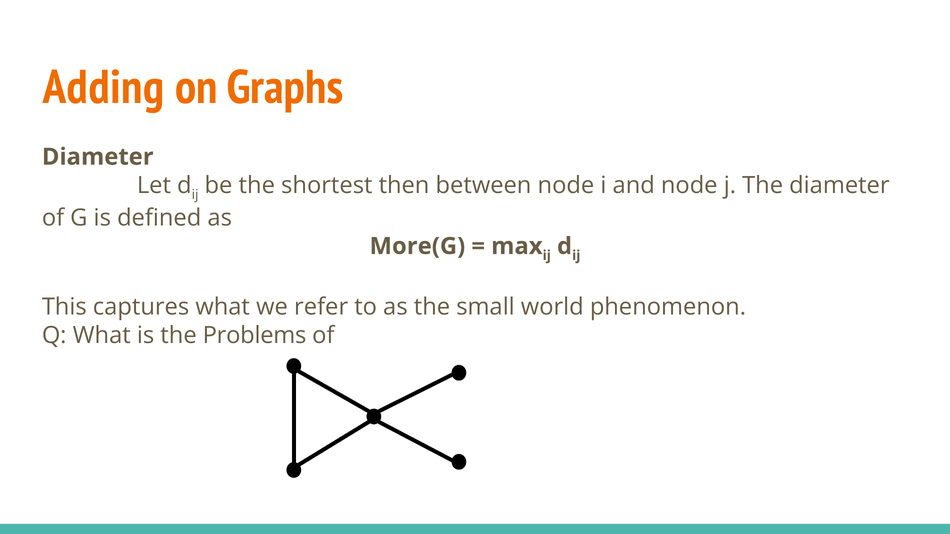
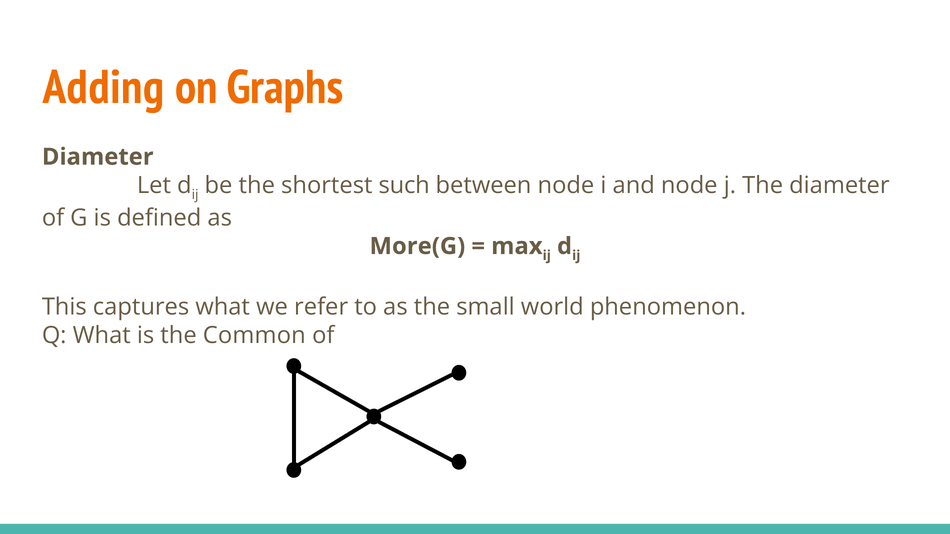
then: then -> such (404, 185)
Problems: Problems -> Common (254, 336)
